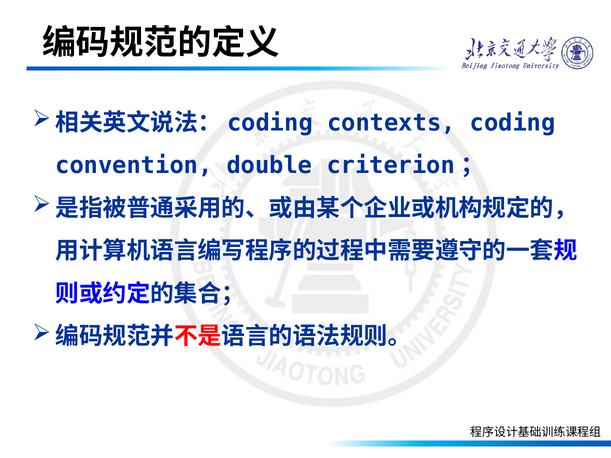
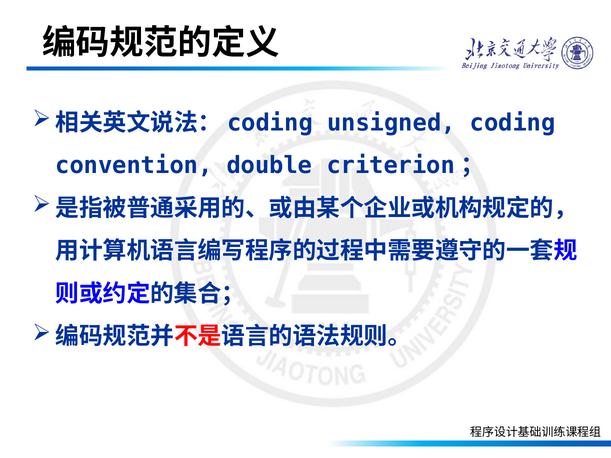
contexts: contexts -> unsigned (391, 123)
